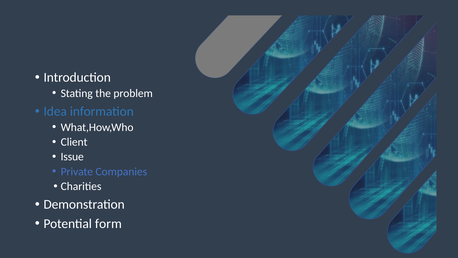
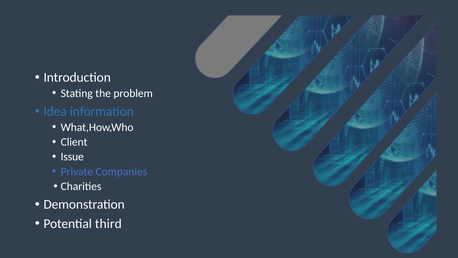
form: form -> third (108, 223)
